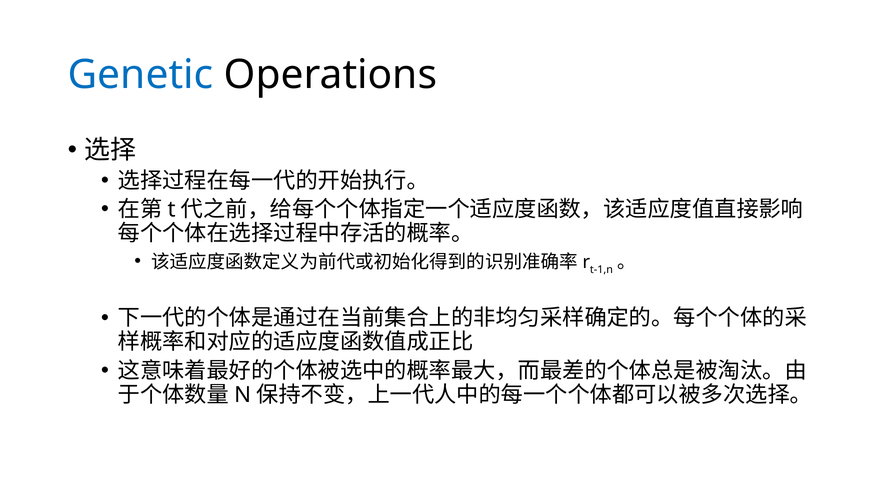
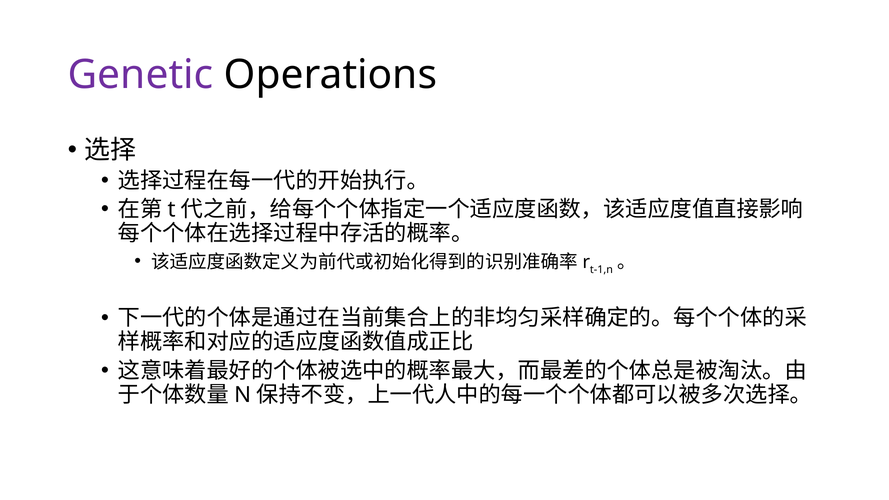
Genetic colour: blue -> purple (141, 75)
